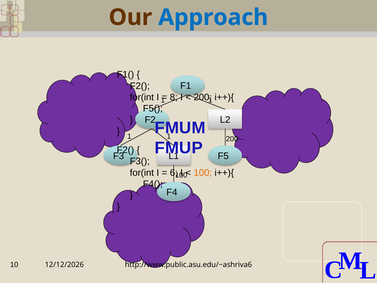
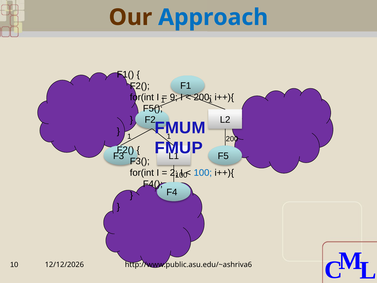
8: 8 -> 9 (174, 97)
6: 6 -> 2 (174, 173)
100 colour: orange -> blue (203, 173)
